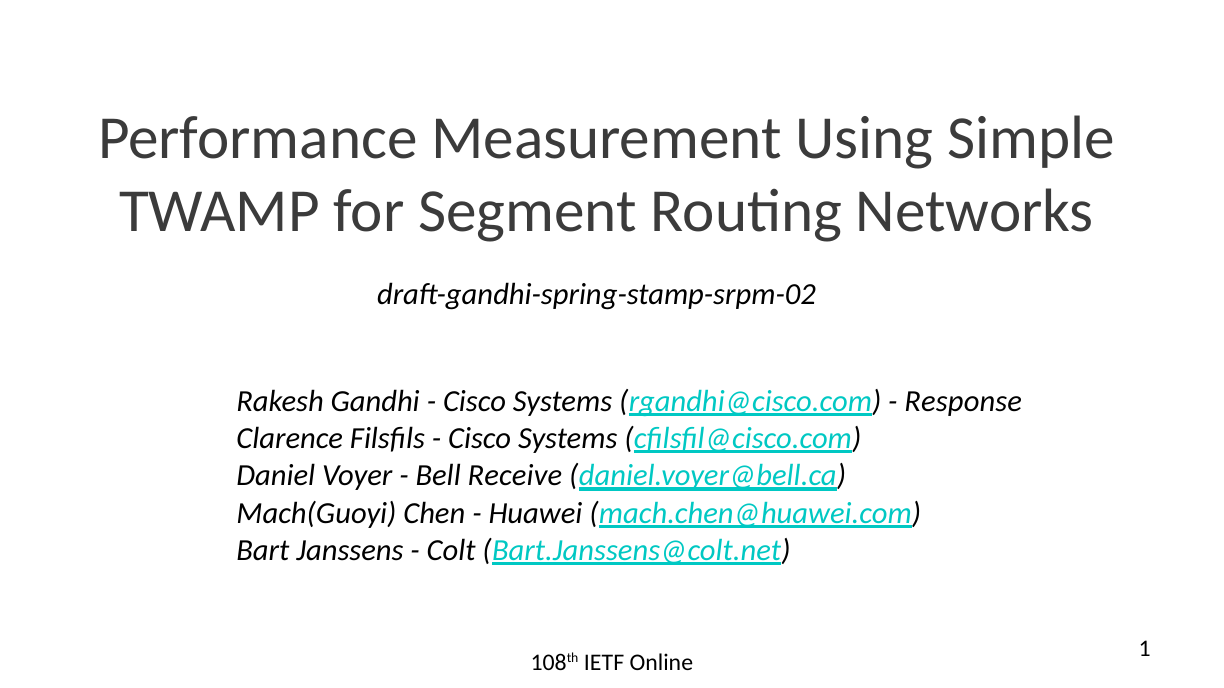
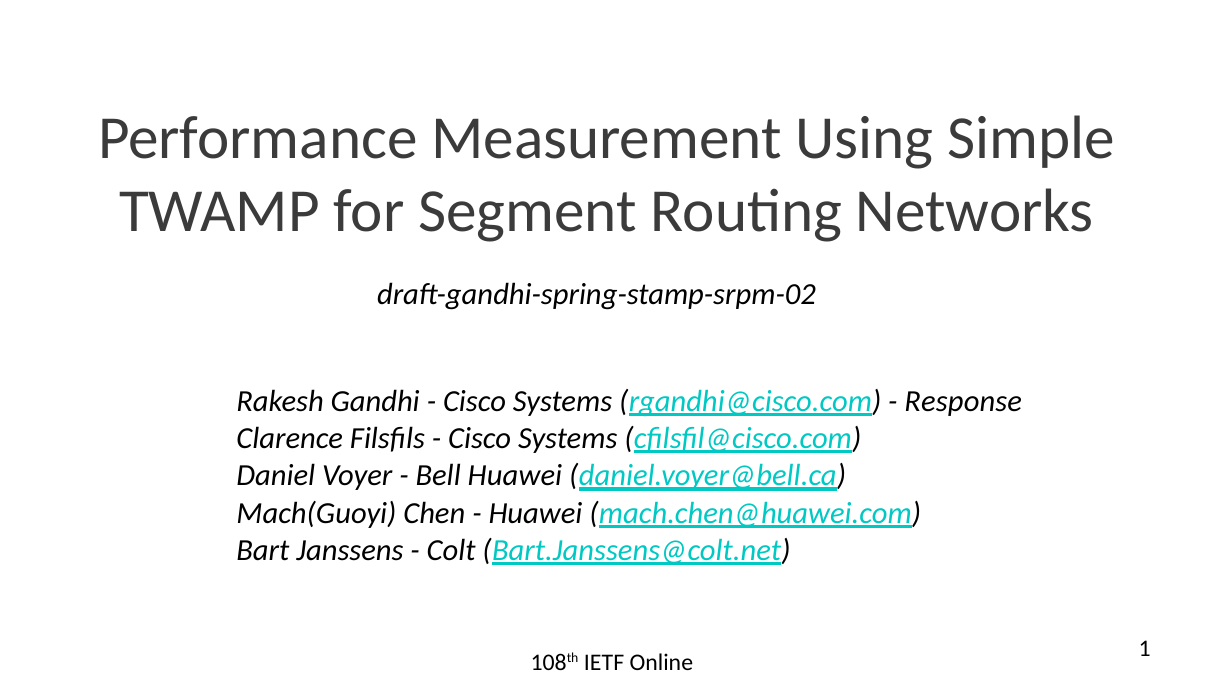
Bell Receive: Receive -> Huawei (515, 476)
